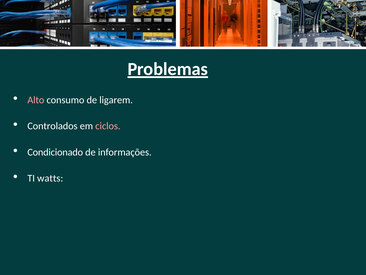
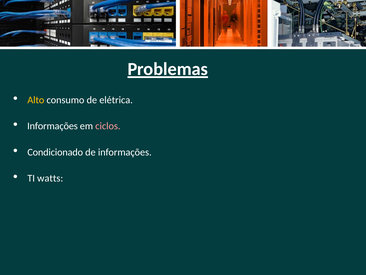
Alto colour: pink -> yellow (36, 100)
ligarem: ligarem -> elétrica (116, 100)
Controlados: Controlados -> Informações (52, 126)
